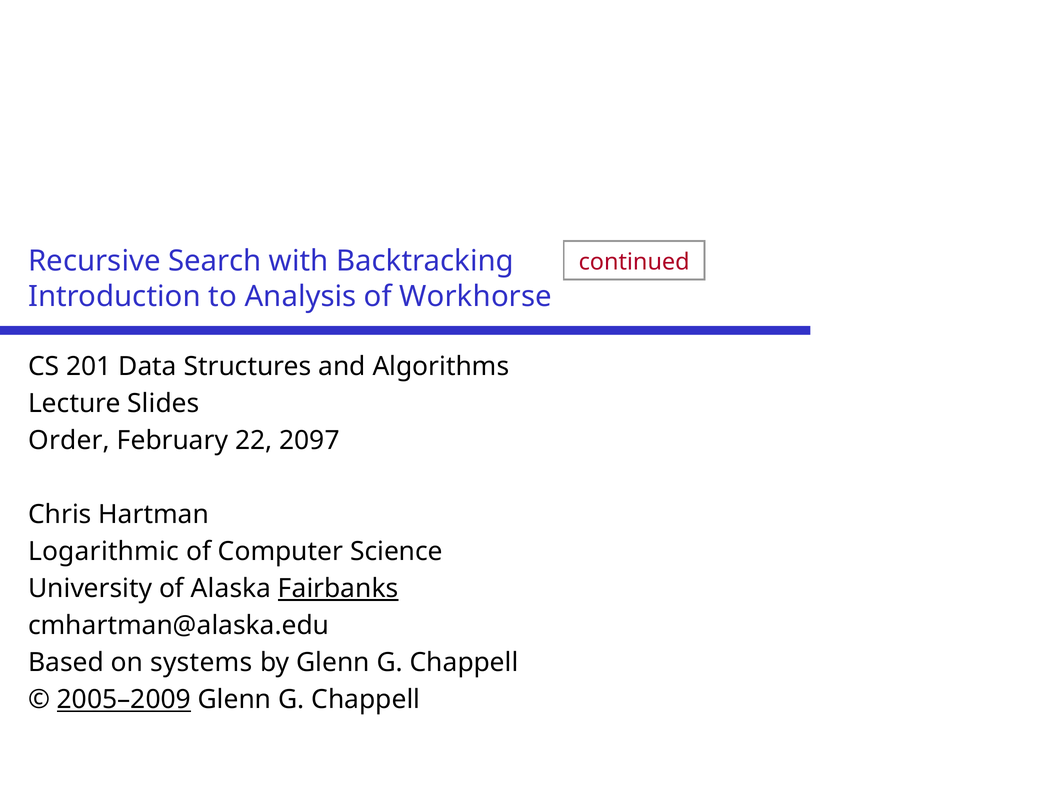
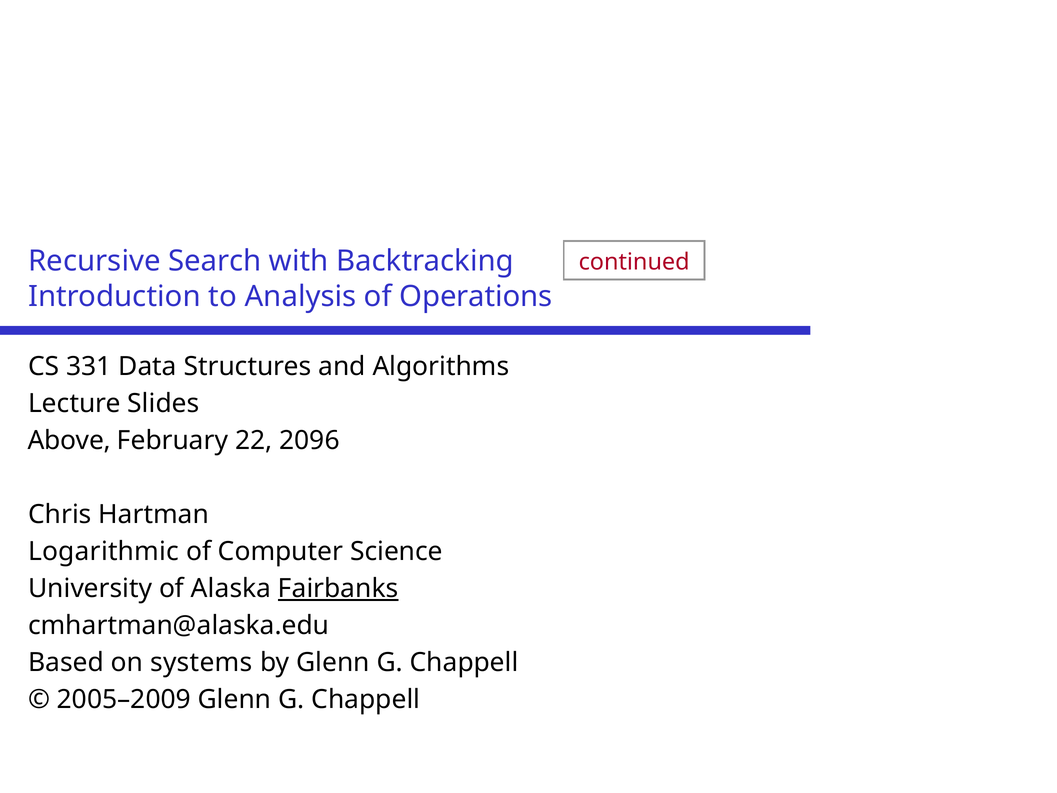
Workhorse: Workhorse -> Operations (476, 296)
201: 201 -> 331 (89, 367)
Order: Order -> Above (69, 441)
2097: 2097 -> 2096 (309, 441)
2005–2009 underline: present -> none (124, 699)
